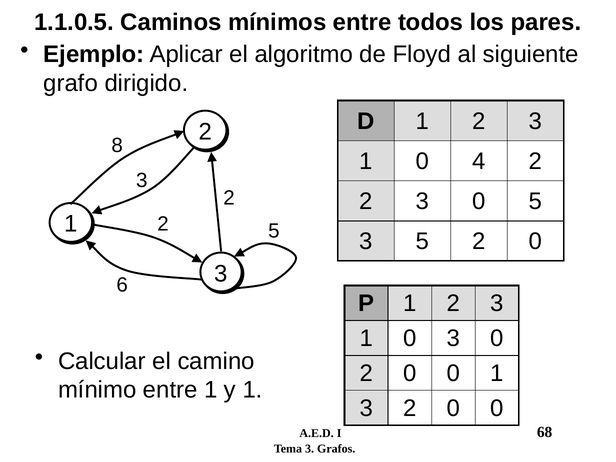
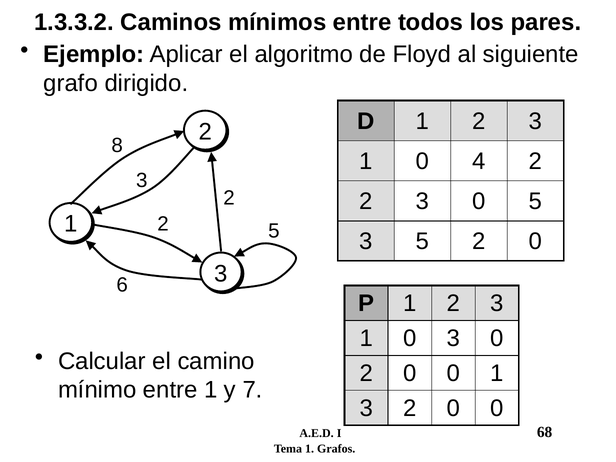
1.1.0.5: 1.1.0.5 -> 1.3.3.2 (74, 22)
y 1: 1 -> 7 (253, 390)
Tema 3: 3 -> 1 (310, 449)
